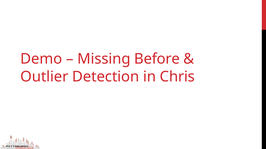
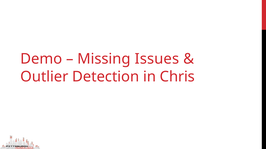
Before: Before -> Issues (157, 59)
